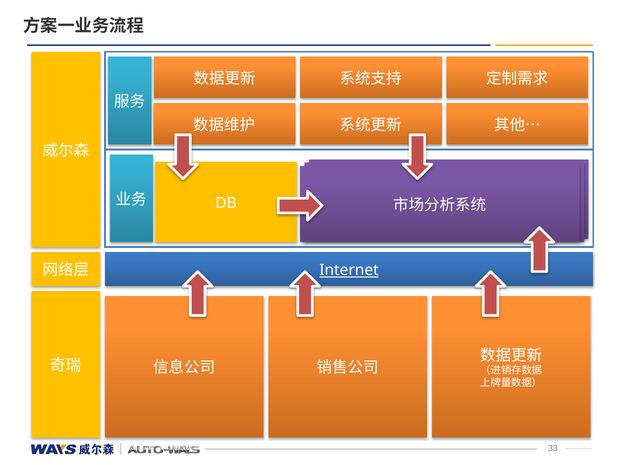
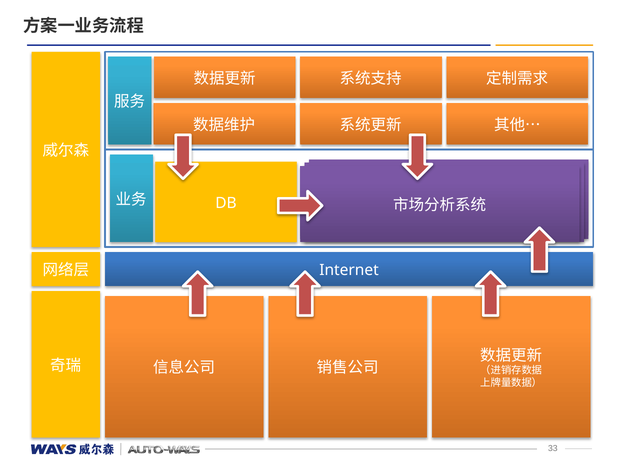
Internet underline: present -> none (349, 270)
